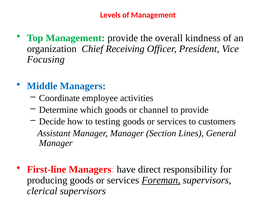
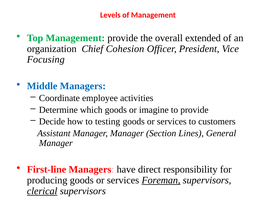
kindness: kindness -> extended (203, 38)
Receiving: Receiving -> Cohesion (125, 49)
channel: channel -> imagine (154, 110)
clerical underline: none -> present (42, 191)
